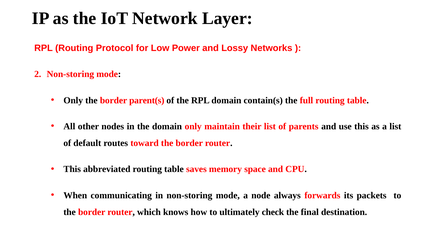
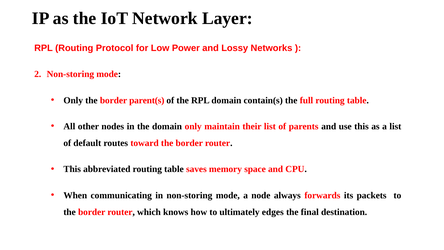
check: check -> edges (273, 212)
